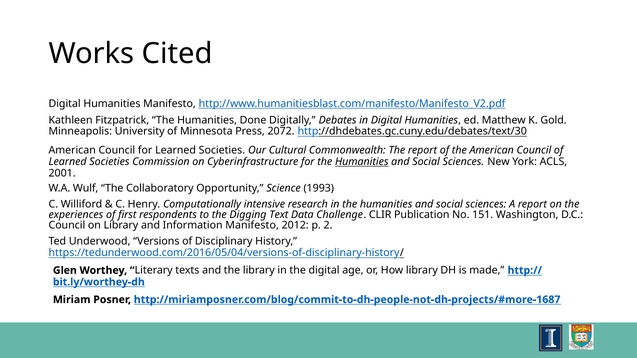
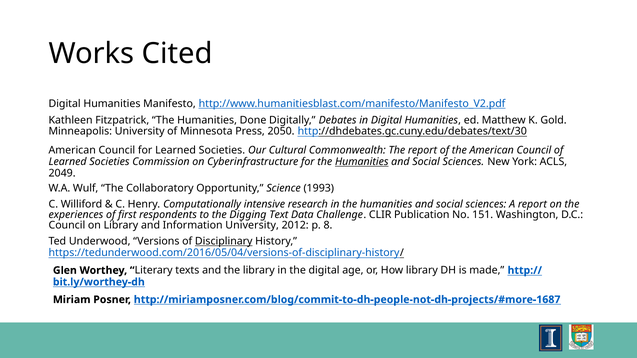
2072: 2072 -> 2050 (281, 132)
2001: 2001 -> 2049 (62, 173)
Information Manifesto: Manifesto -> University (252, 225)
2: 2 -> 8 (328, 225)
Disciplinary underline: none -> present (224, 242)
